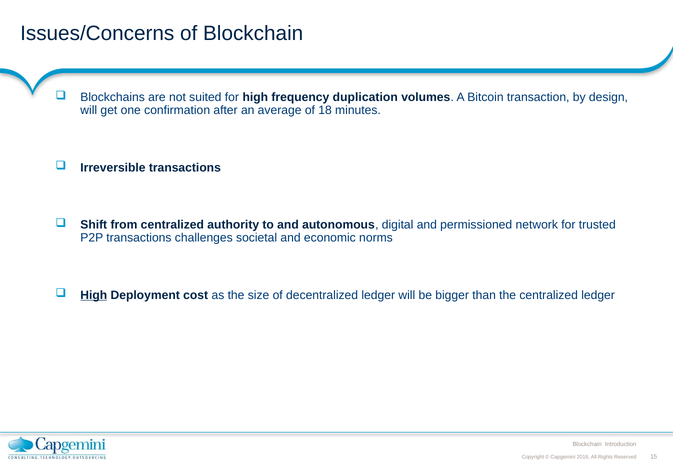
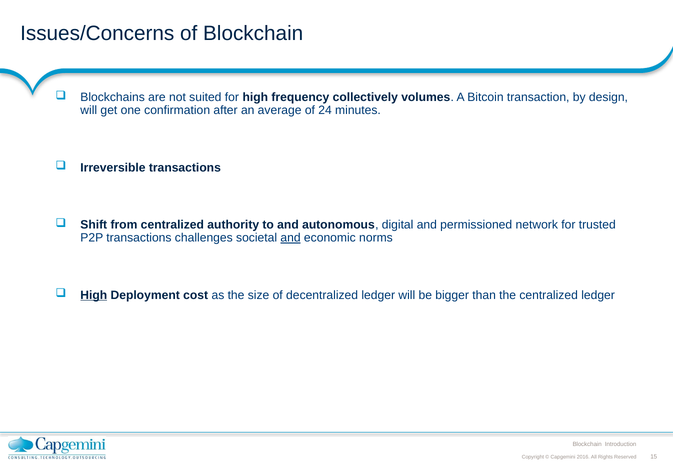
duplication: duplication -> collectively (365, 97)
18: 18 -> 24 (325, 110)
and underline: none -> present (291, 238)
